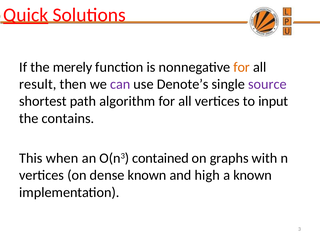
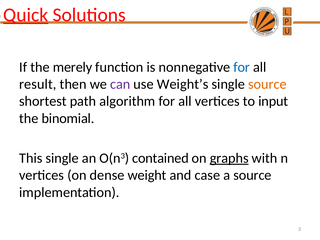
for colour: orange -> blue (242, 67)
Denote’s: Denote’s -> Weight’s (183, 84)
source colour: purple -> orange (267, 84)
contains: contains -> binomial (68, 118)
This when: when -> single (62, 158)
graphs underline: none -> present (229, 158)
dense known: known -> weight (147, 175)
high: high -> case (207, 175)
a known: known -> source (252, 175)
